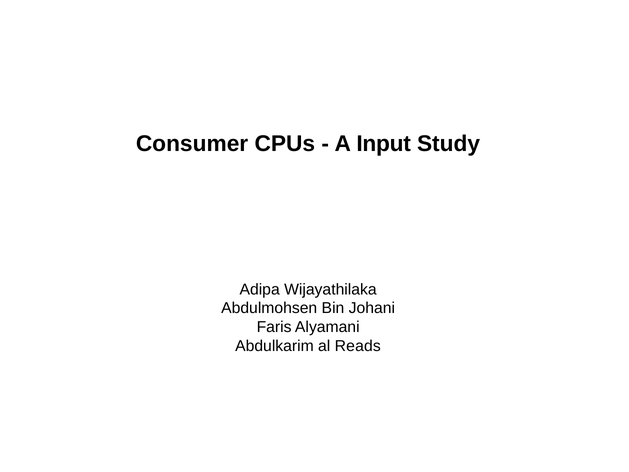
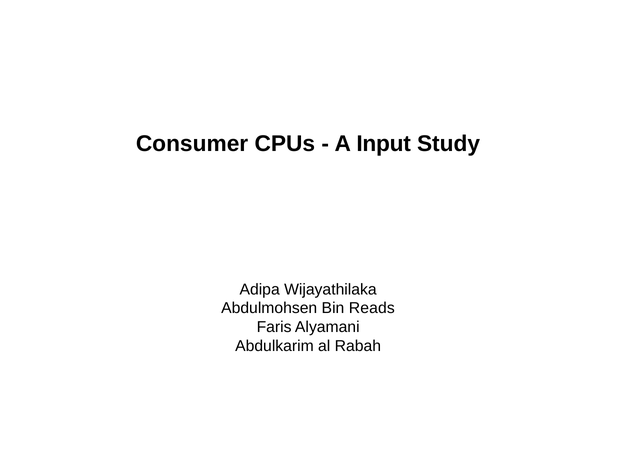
Johani: Johani -> Reads (372, 308)
Reads: Reads -> Rabah (358, 346)
